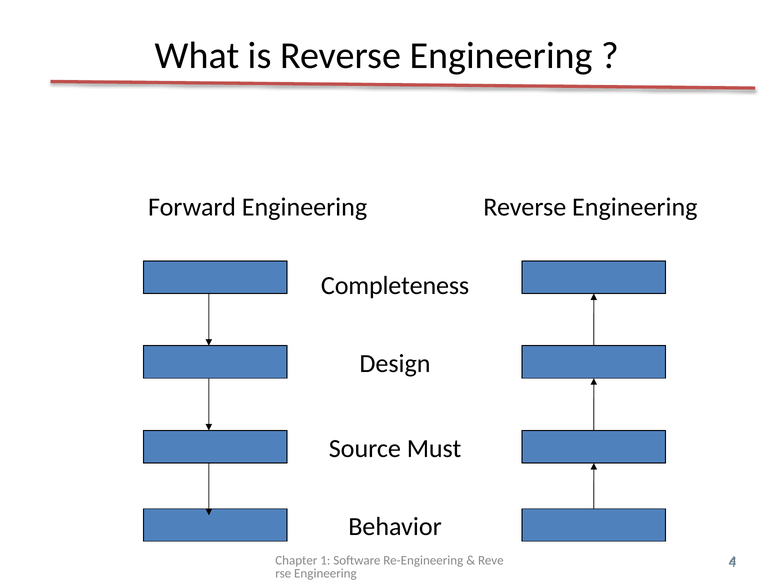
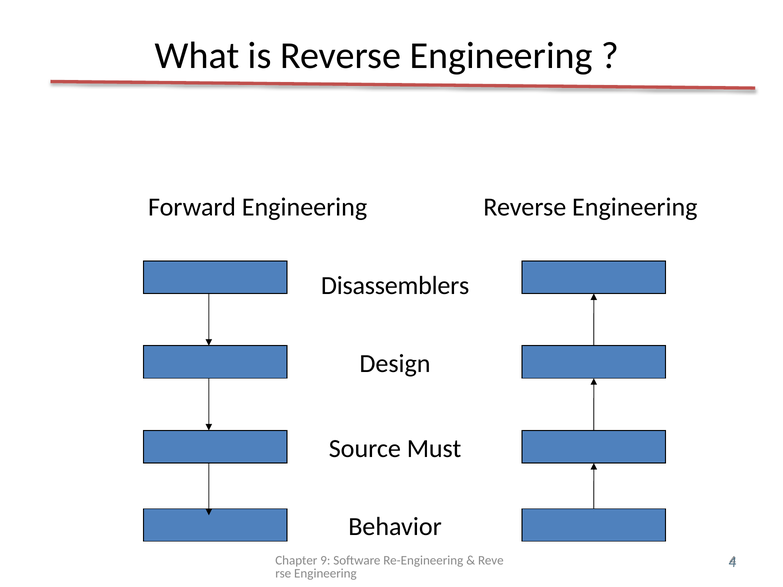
Completeness: Completeness -> Disassemblers (395, 286)
1: 1 -> 9 (325, 561)
